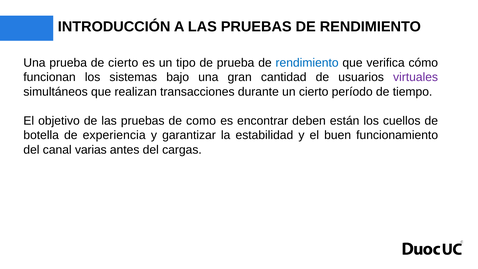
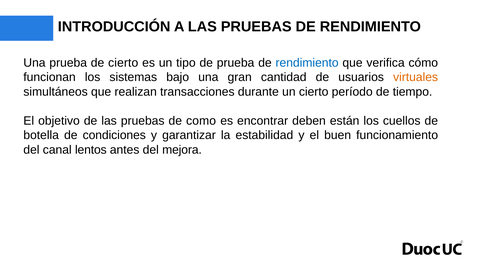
virtuales colour: purple -> orange (416, 77)
experiencia: experiencia -> condiciones (114, 135)
varias: varias -> lentos (91, 150)
cargas: cargas -> mejora (182, 150)
